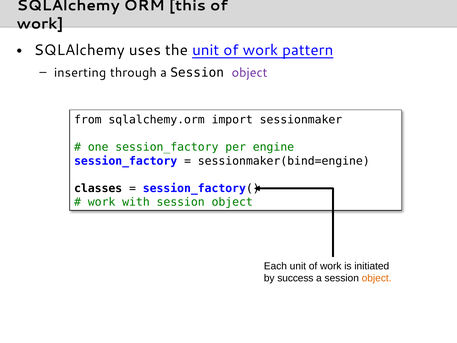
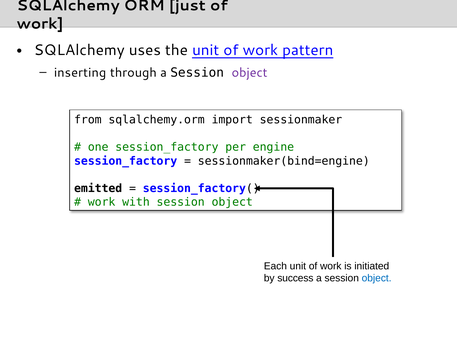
this: this -> just (187, 6)
classes: classes -> emitted (98, 188)
object colour: orange -> blue (377, 278)
